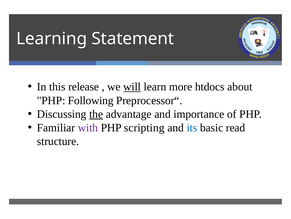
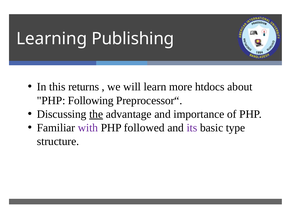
Statement: Statement -> Publishing (133, 38)
release: release -> returns (84, 87)
will underline: present -> none (132, 87)
scripting: scripting -> followed (144, 127)
its colour: blue -> purple (192, 127)
read: read -> type (236, 127)
